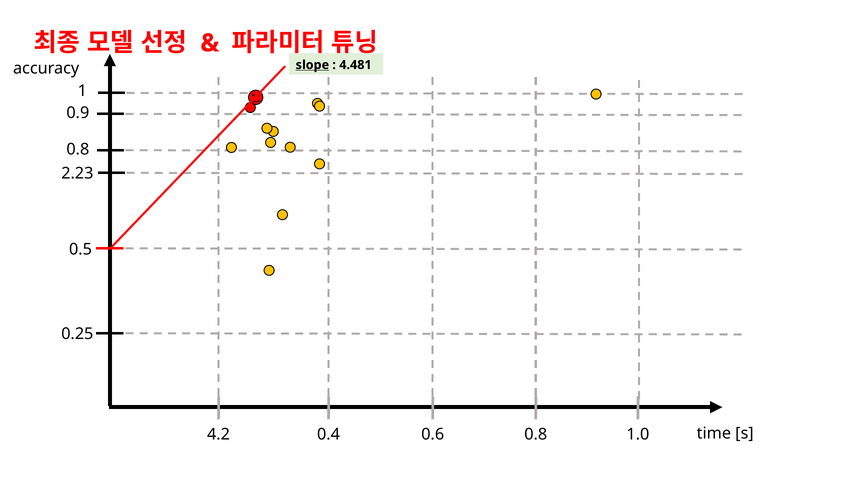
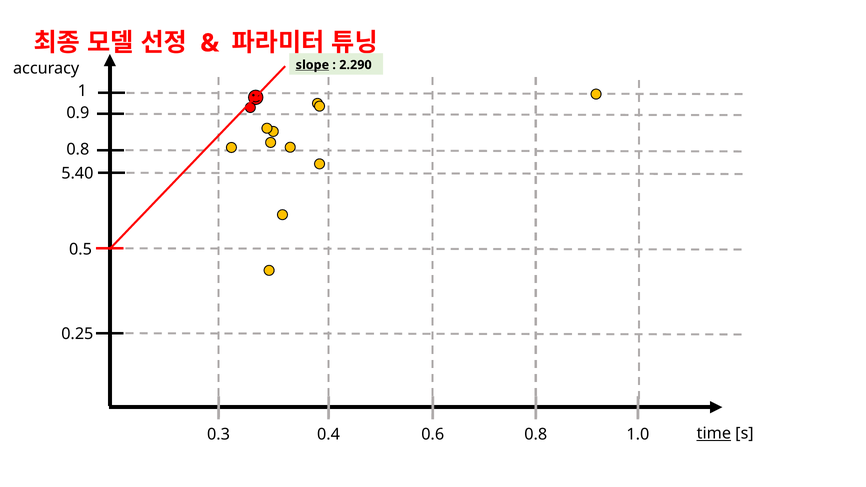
4.481: 4.481 -> 2.290 (355, 65)
2.23: 2.23 -> 5.40 (77, 173)
time underline: none -> present (714, 433)
4.2: 4.2 -> 0.3 (219, 435)
